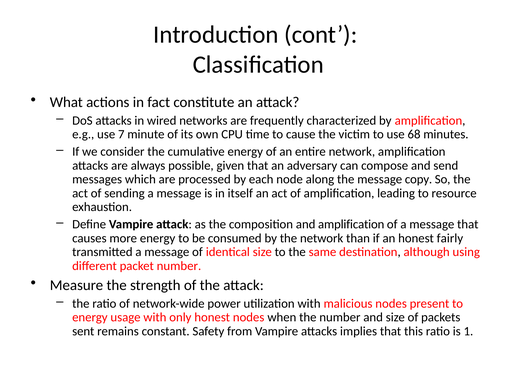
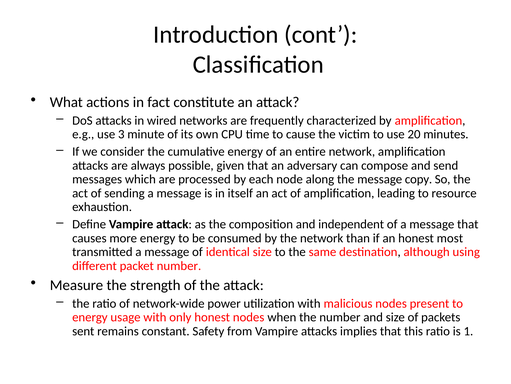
7: 7 -> 3 (121, 134)
68: 68 -> 20 (414, 134)
and amplification: amplification -> independent (351, 224)
fairly: fairly -> most (450, 238)
